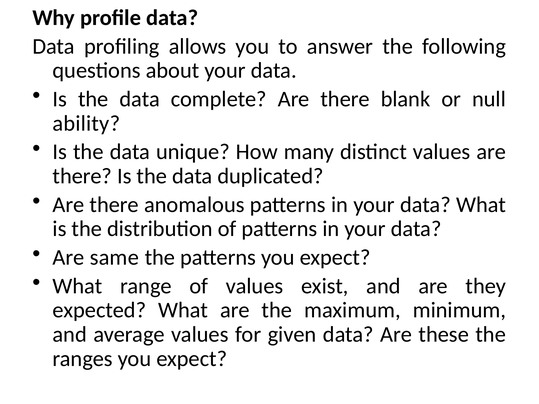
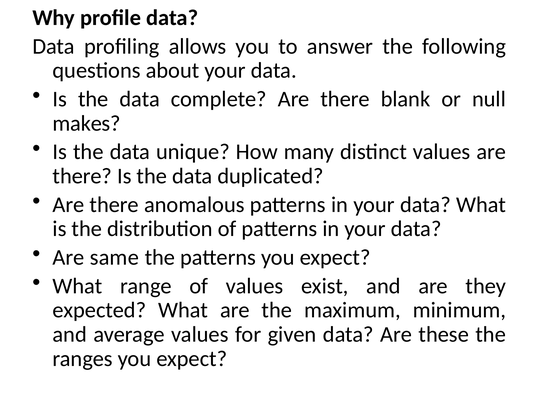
ability: ability -> makes (87, 123)
